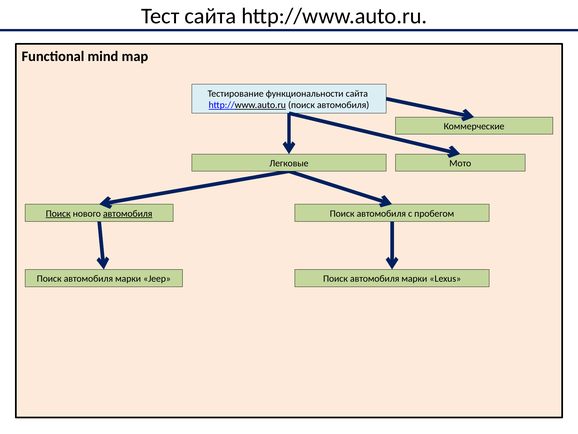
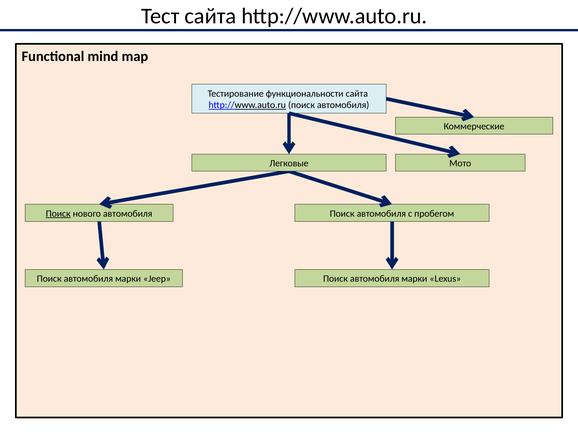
автомобиля underline: present -> none (128, 213)
